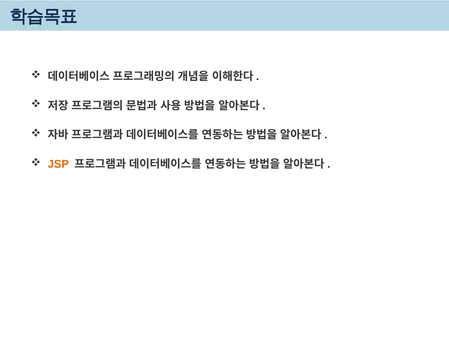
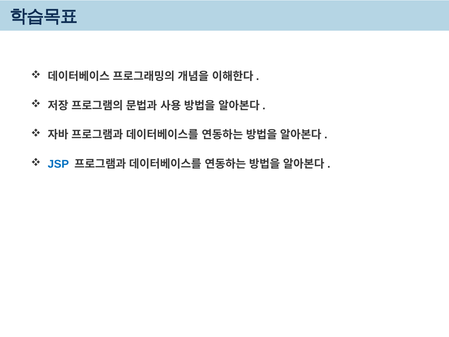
JSP colour: orange -> blue (58, 164)
